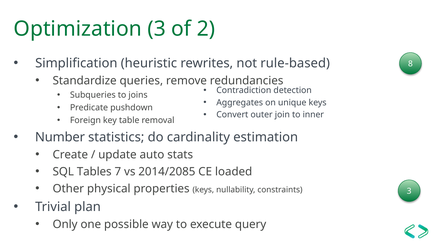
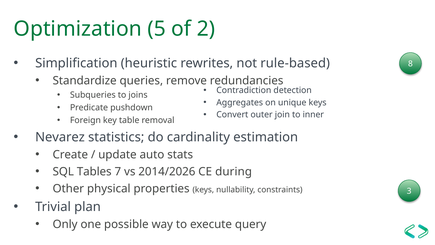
Optimization 3: 3 -> 5 (157, 29)
Number: Number -> Nevarez (60, 137)
2014/2085: 2014/2085 -> 2014/2026 (167, 171)
loaded: loaded -> during (234, 171)
